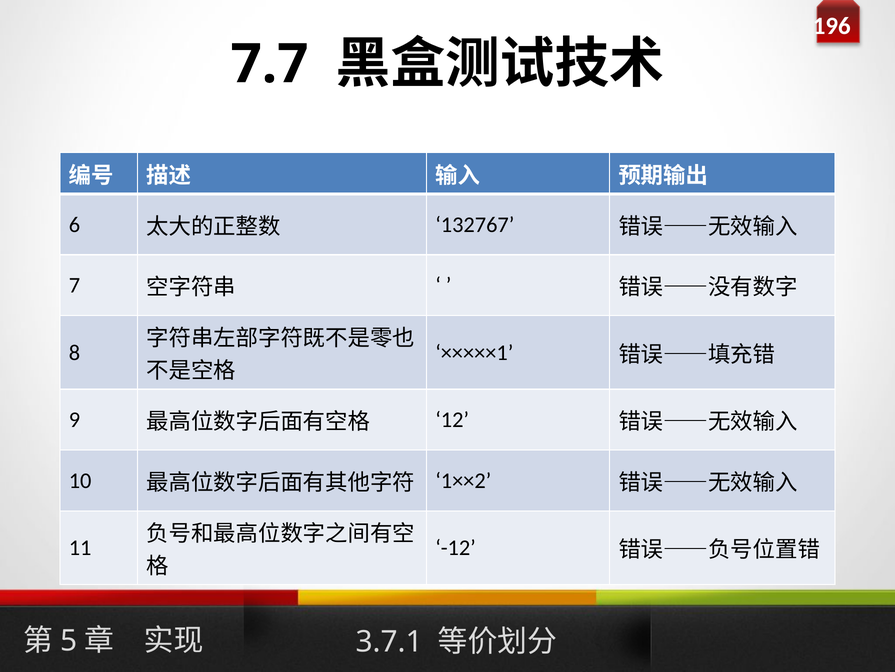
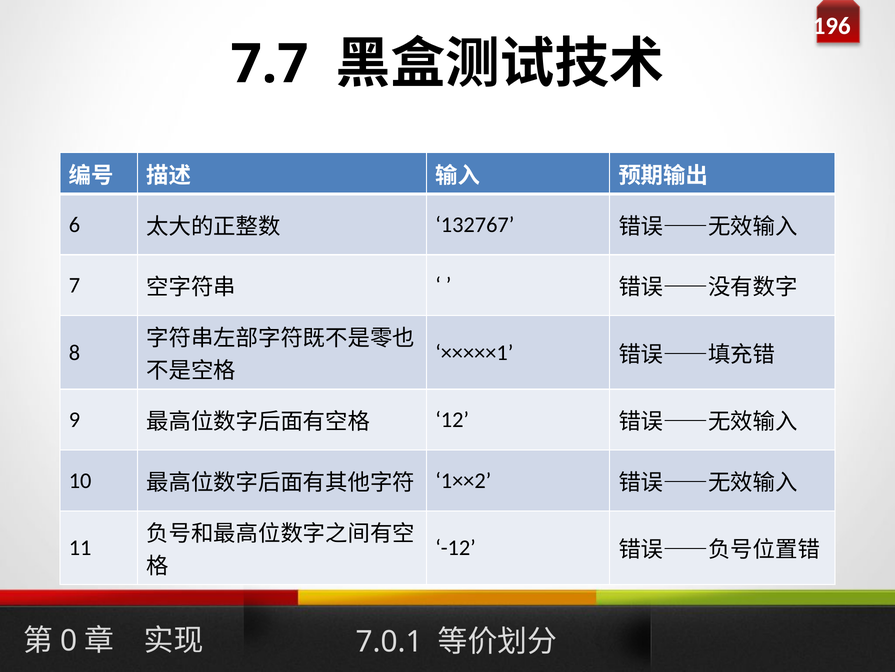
5: 5 -> 0 (69, 640)
3.7.1: 3.7.1 -> 7.0.1 (389, 641)
